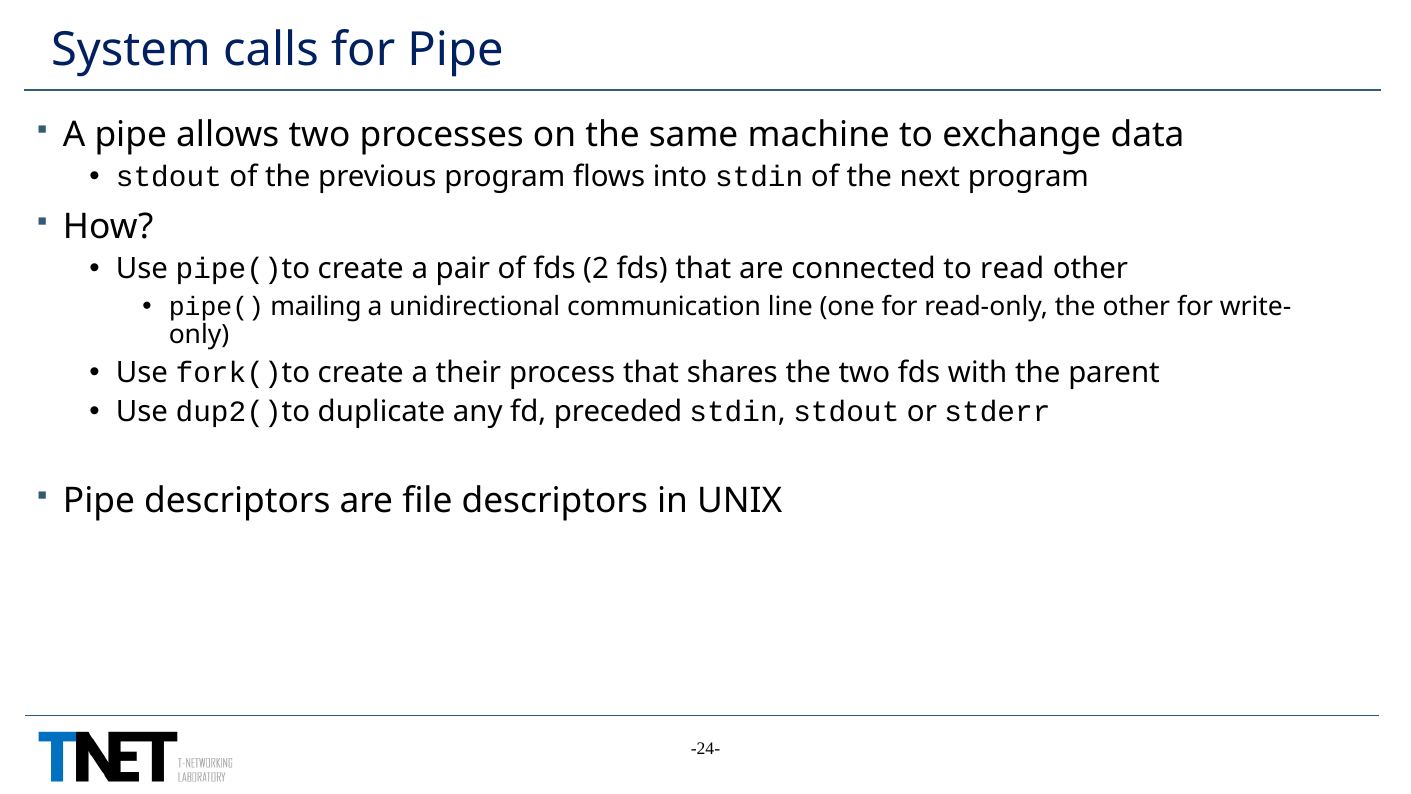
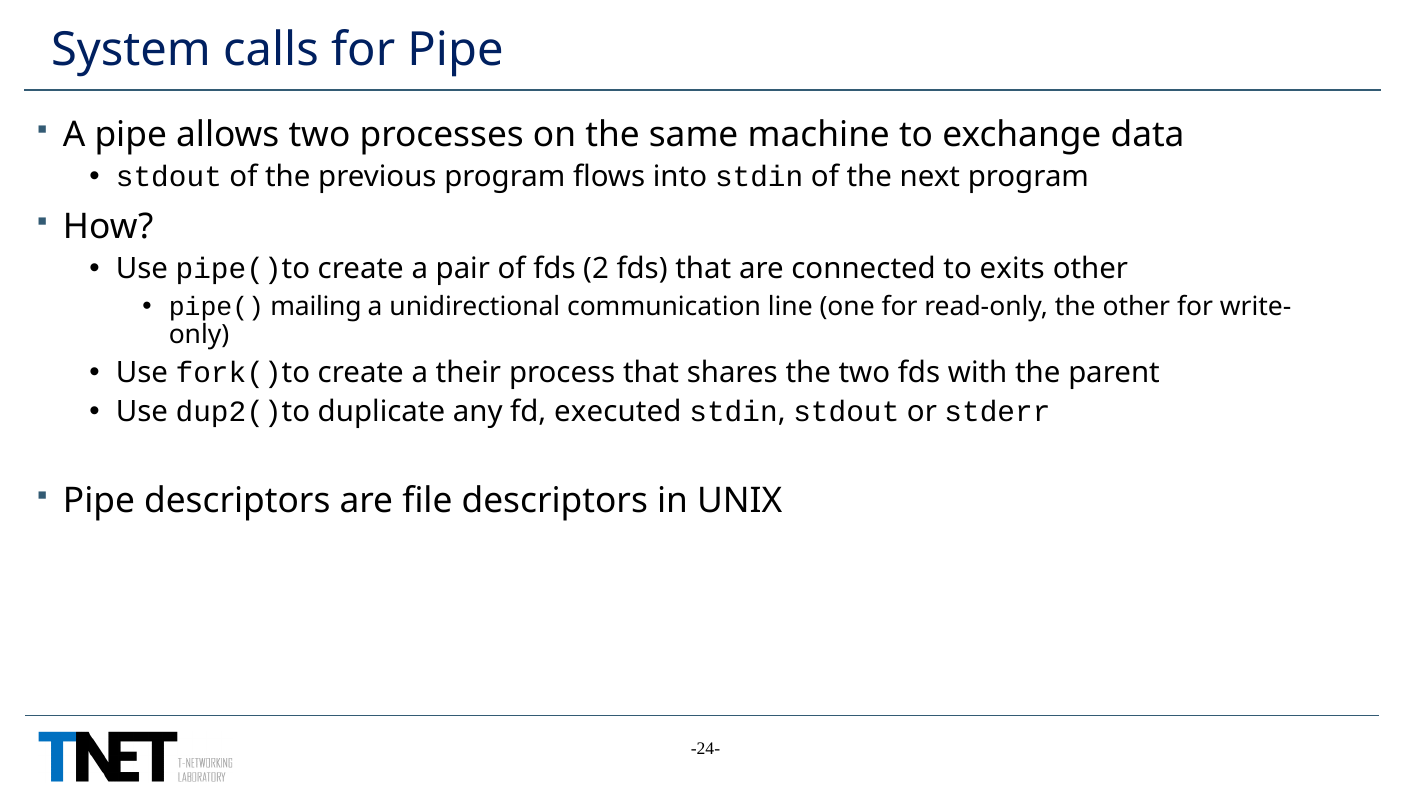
read: read -> exits (1012, 269)
preceded: preceded -> executed (618, 412)
